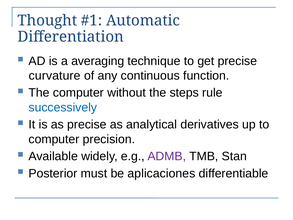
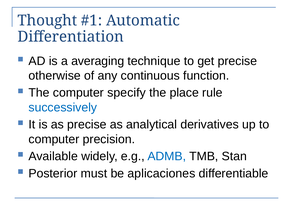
curvature: curvature -> otherwise (55, 76)
without: without -> specify (127, 93)
steps: steps -> place (184, 93)
ADMB colour: purple -> blue (167, 156)
